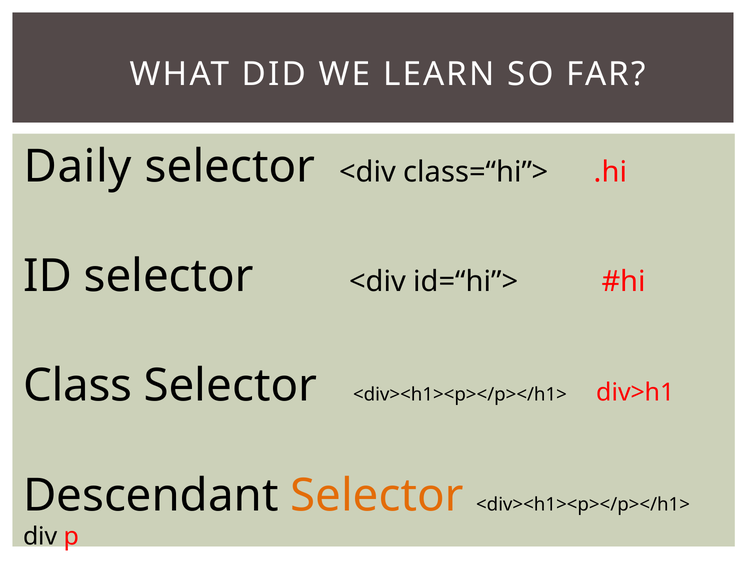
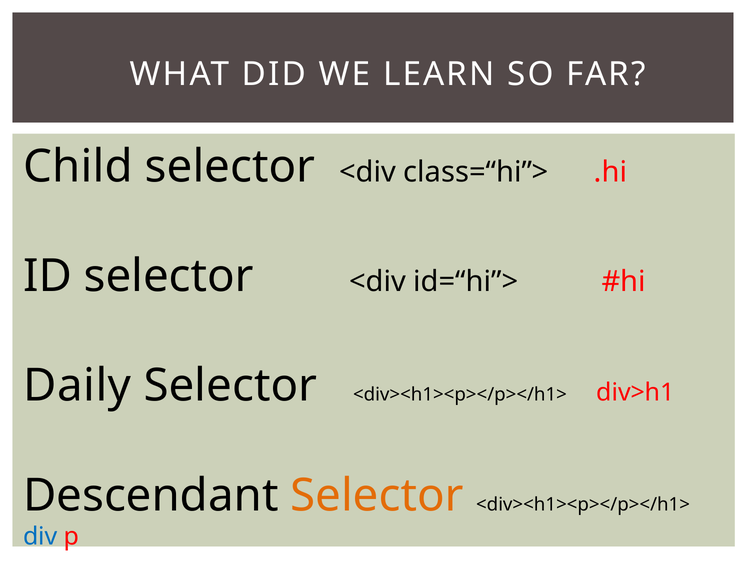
Daily: Daily -> Child (78, 166)
Class: Class -> Daily (77, 386)
div colour: black -> blue (40, 536)
